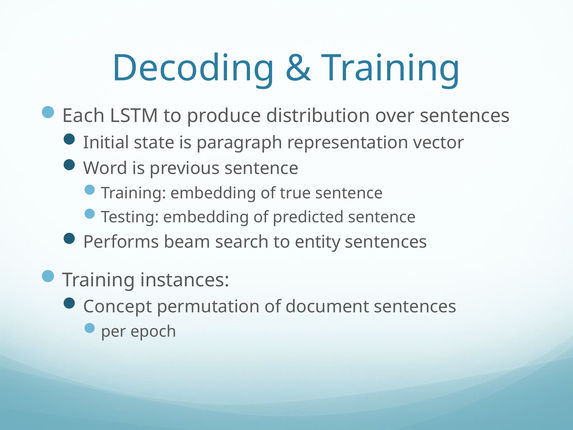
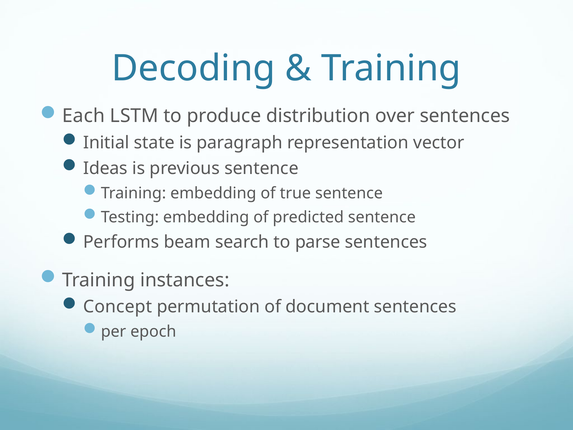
Word: Word -> Ideas (105, 168)
entity: entity -> parse (318, 242)
